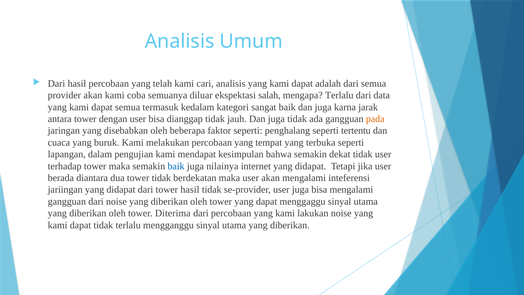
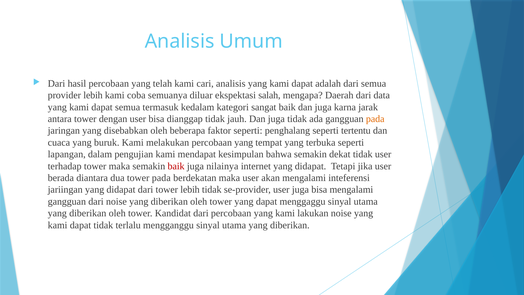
provider akan: akan -> lebih (93, 95)
mengapa Terlalu: Terlalu -> Daerah (339, 95)
baik colour: blue -> red (176, 166)
tower tidak: tidak -> pada (161, 178)
tower hasil: hasil -> lebih (190, 190)
Diterima: Diterima -> Kandidat (173, 213)
